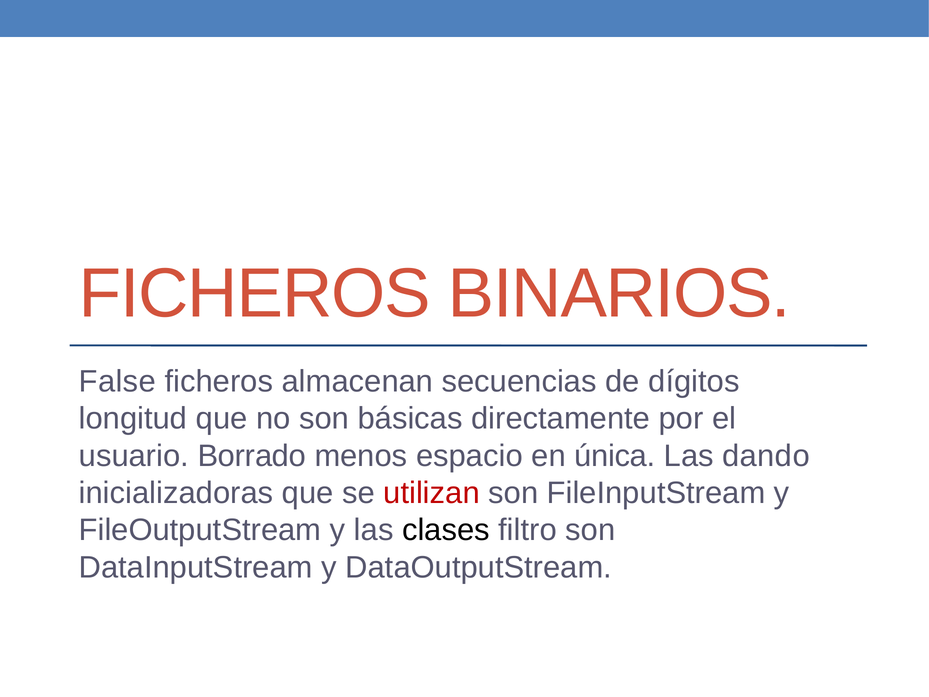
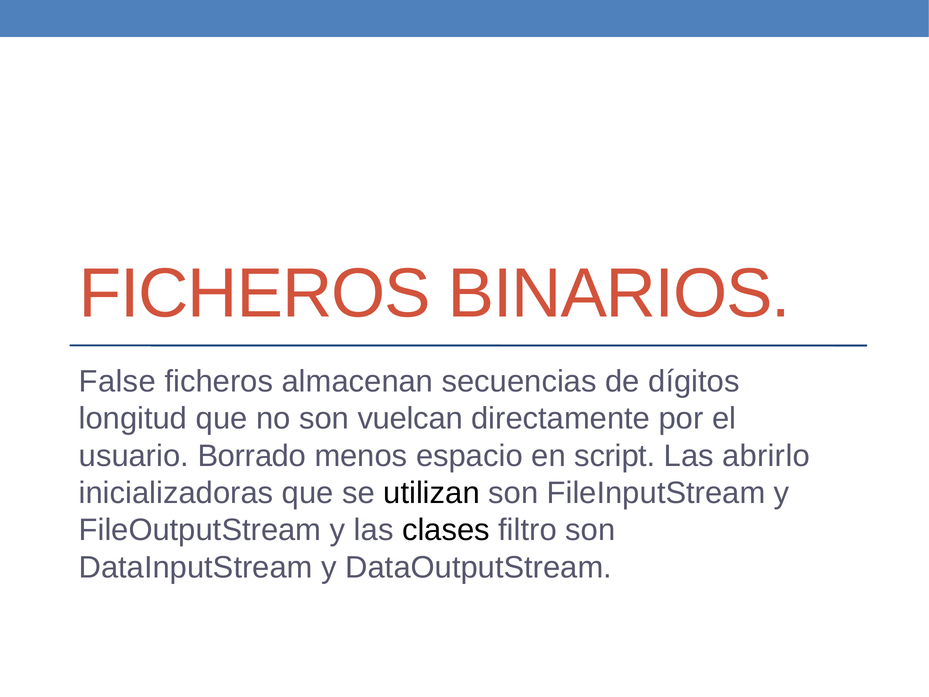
básicas: básicas -> vuelcan (410, 419)
única: única -> script (615, 456)
dando: dando -> abrirlo (766, 456)
utilizan colour: red -> black (432, 493)
